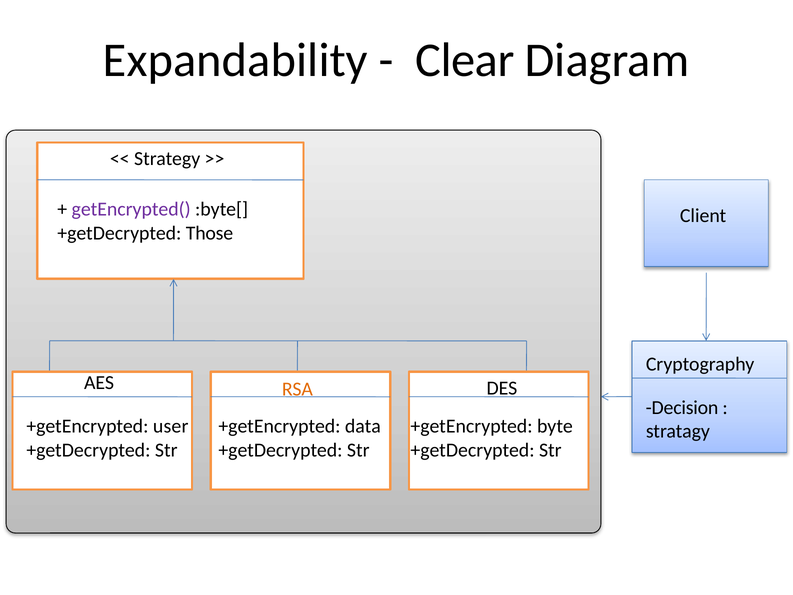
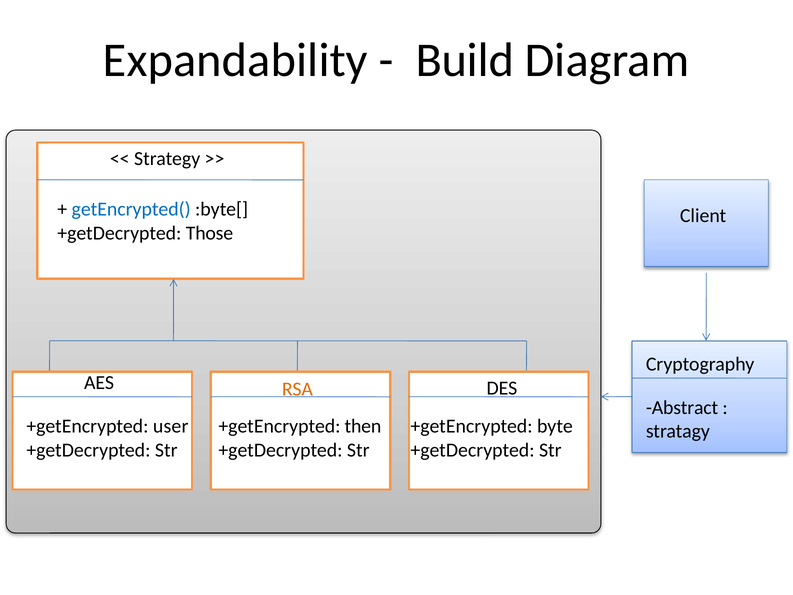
Clear: Clear -> Build (465, 60)
getEncrypted( colour: purple -> blue (131, 209)
Decision: Decision -> Abstract (682, 407)
data: data -> then (363, 426)
